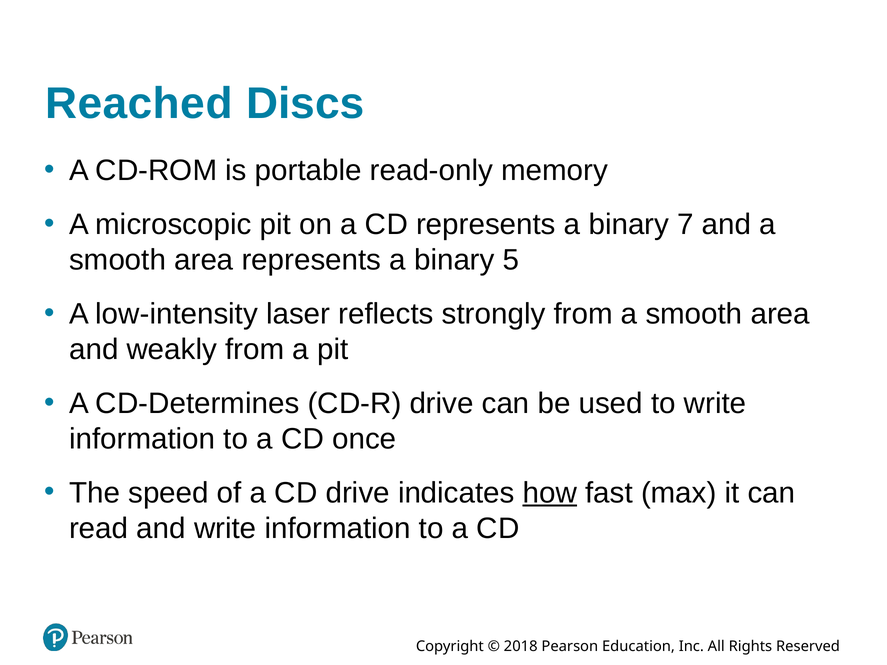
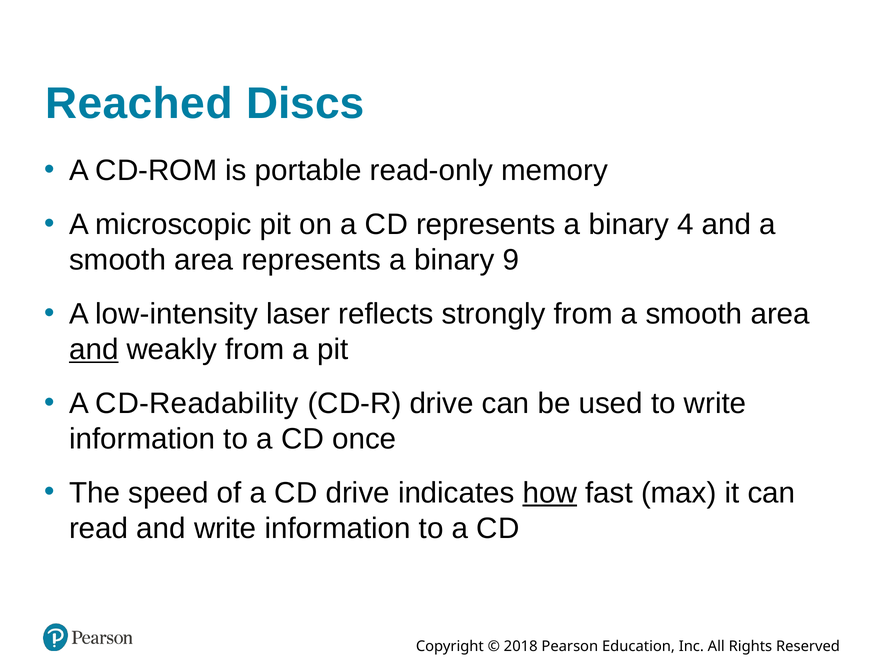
7: 7 -> 4 (685, 225)
5: 5 -> 9 (511, 260)
and underline: none -> present (94, 350)
D-Determines: D-Determines -> D-Readability (208, 404)
